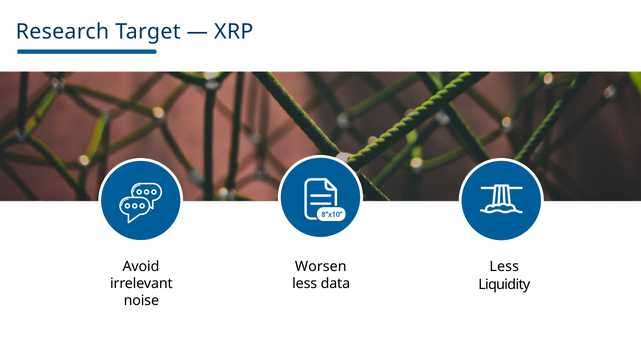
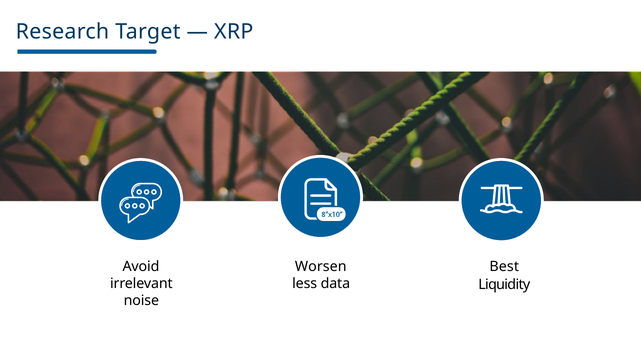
Less: Less -> Best (504, 266)
